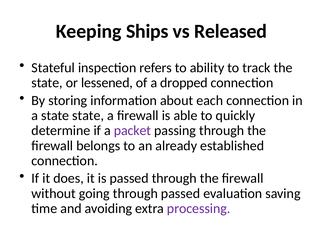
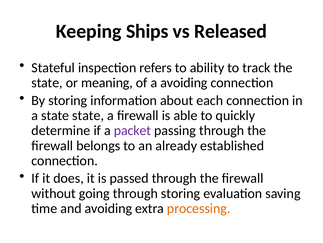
lessened: lessened -> meaning (107, 82)
a dropped: dropped -> avoiding (184, 82)
through passed: passed -> storing (181, 193)
processing colour: purple -> orange (199, 208)
